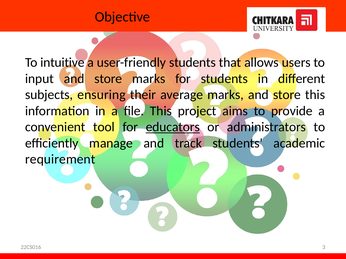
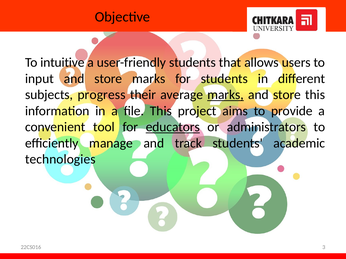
ensuring: ensuring -> progress (102, 95)
marks underline: none -> present (226, 95)
requirement: requirement -> technologies (60, 160)
